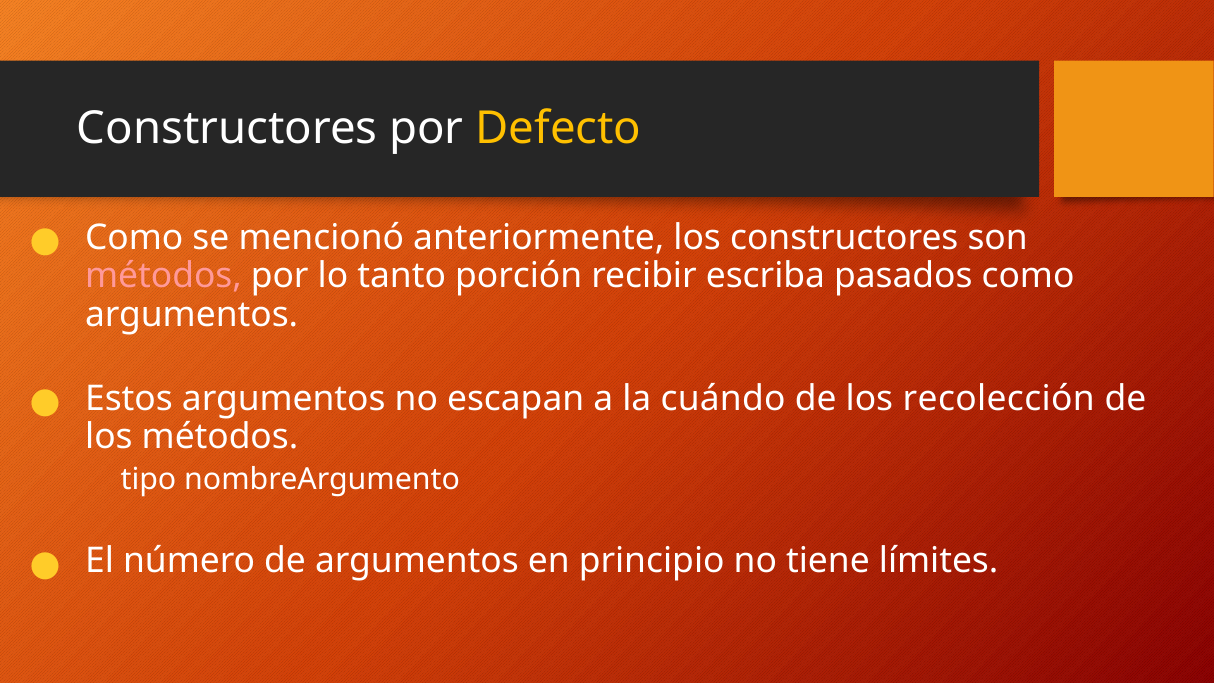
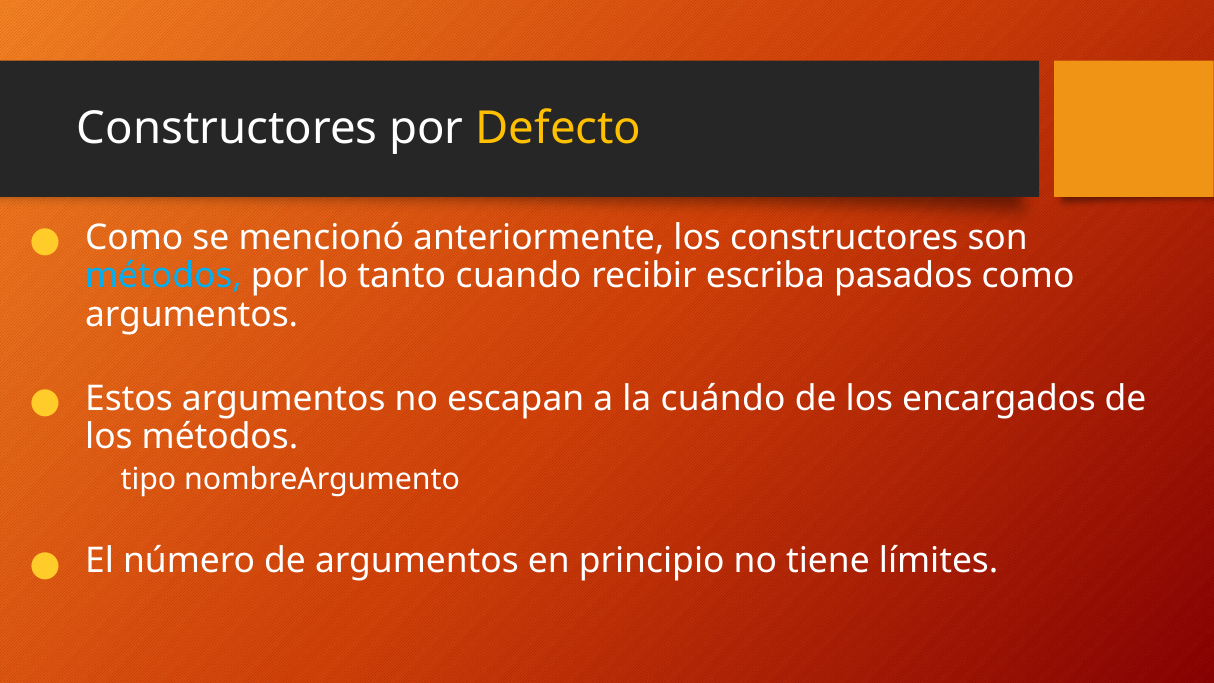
métodos colour: pink -> light blue (163, 276)
porción: porción -> cuando (518, 276)
recolección: recolección -> encargados (999, 398)
